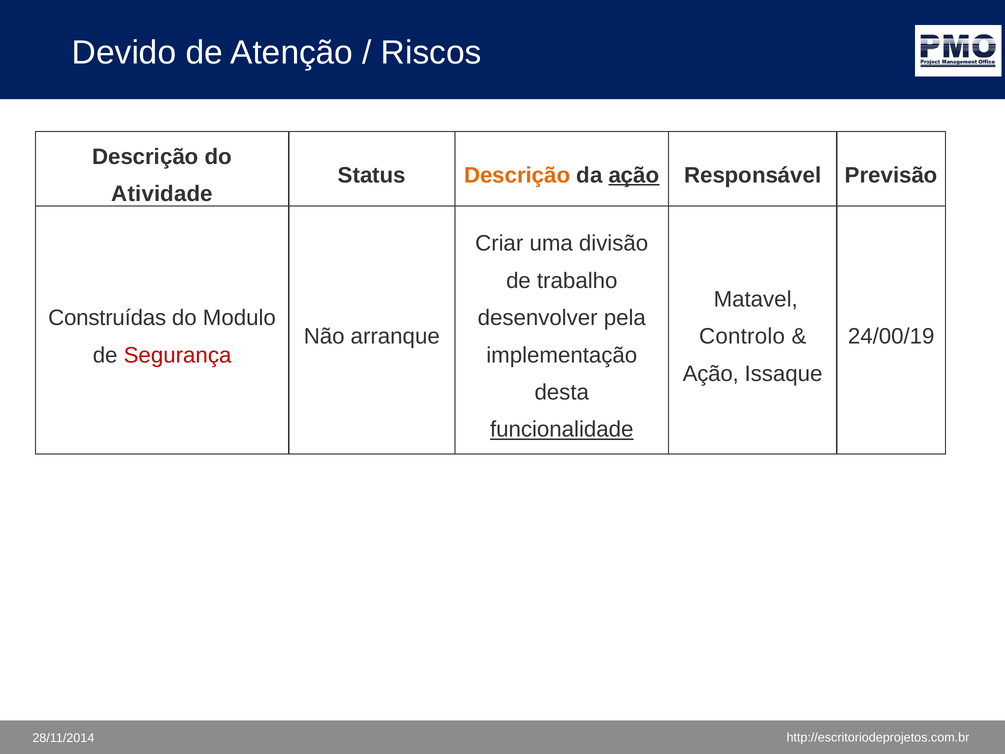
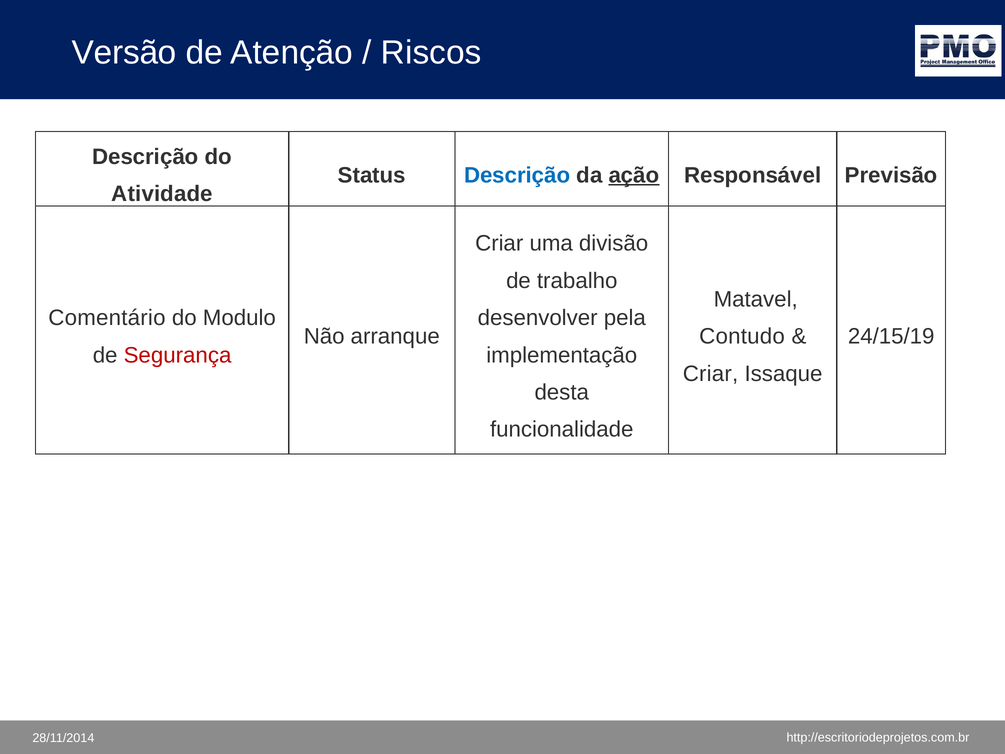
Devido: Devido -> Versão (124, 53)
Descrição colour: orange -> blue (517, 175)
Construídas: Construídas -> Comentário (107, 318)
Controlo: Controlo -> Contudo (742, 336)
24/00/19: 24/00/19 -> 24/15/19 (891, 336)
Ação: Ação -> Criar (711, 374)
funcionalidade underline: present -> none (562, 429)
